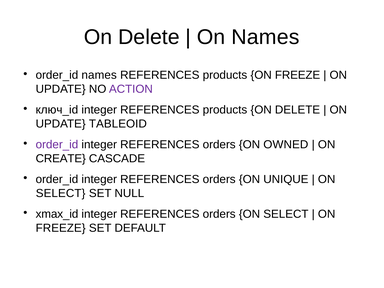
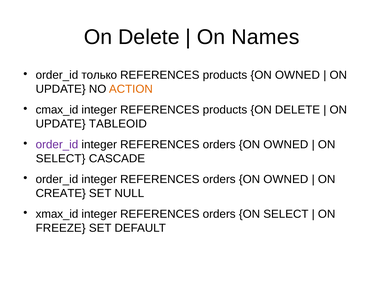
order_id names: names -> только (99, 75)
products ON FREEZE: FREEZE -> OWNED (297, 75)
ACTION colour: purple -> orange (131, 89)
ключ_id: ключ_id -> cmax_id (57, 110)
CREATE: CREATE -> SELECT (61, 159)
UNIQUE: UNIQUE -> OWNED (286, 179)
SELECT: SELECT -> CREATE (61, 193)
